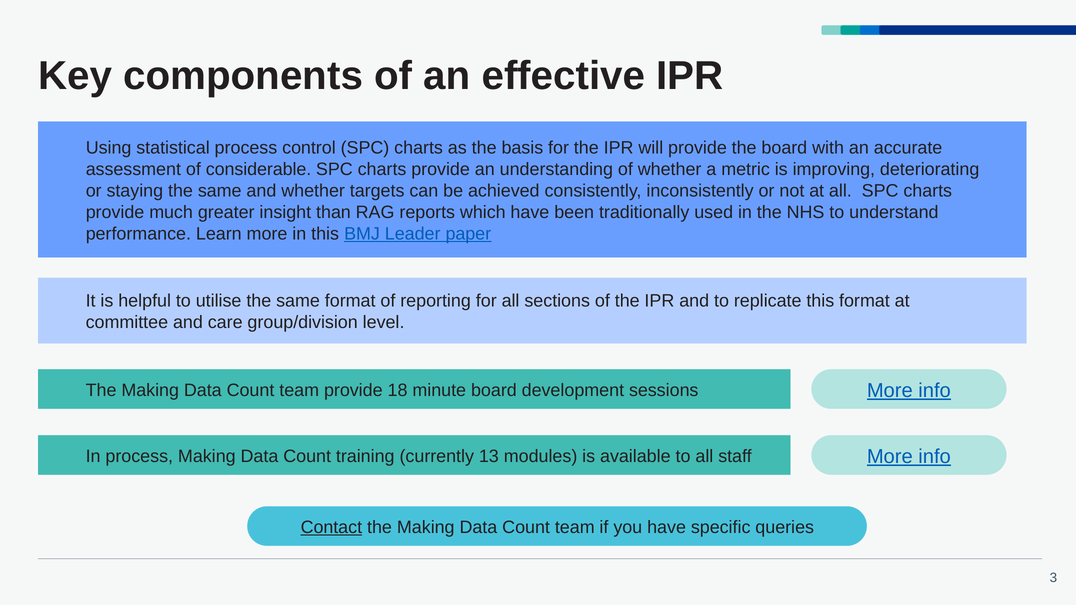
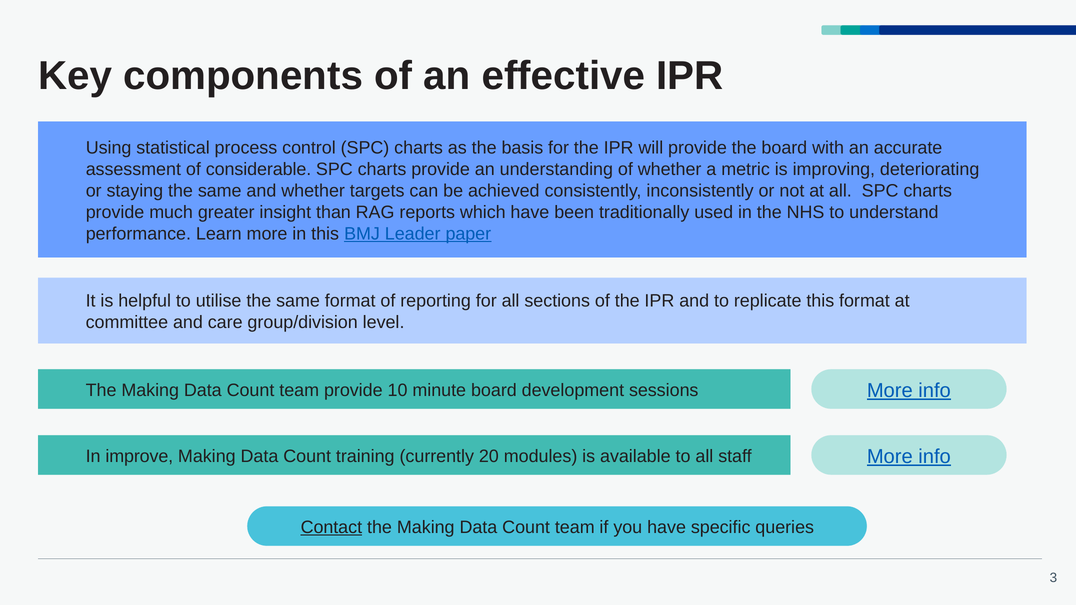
18: 18 -> 10 (398, 390)
In process: process -> improve (139, 456)
13: 13 -> 20 (489, 456)
